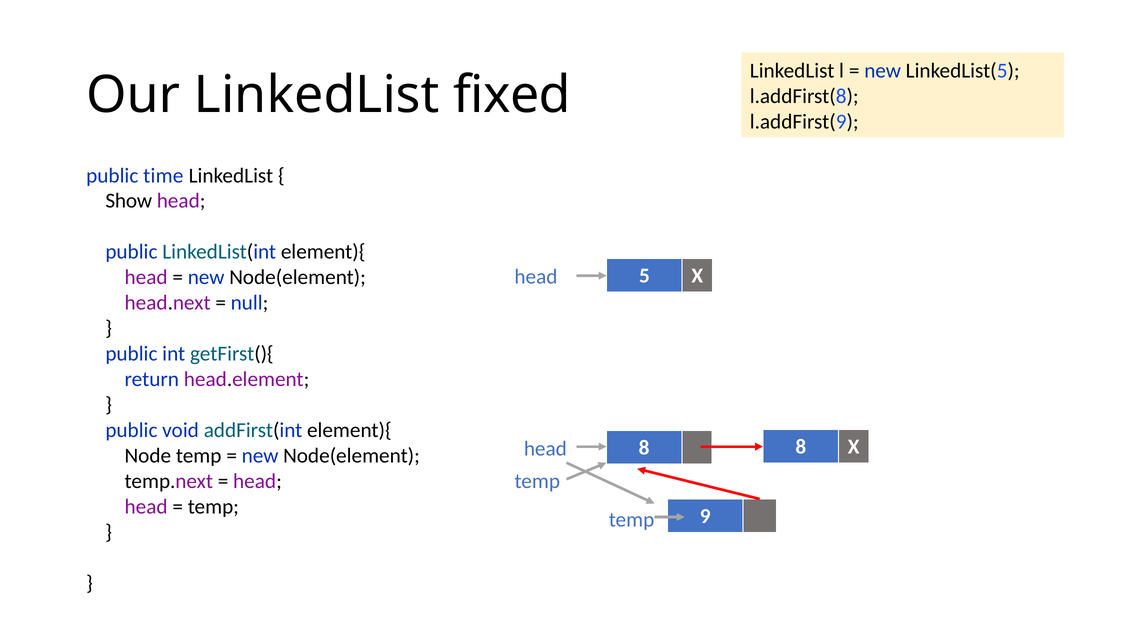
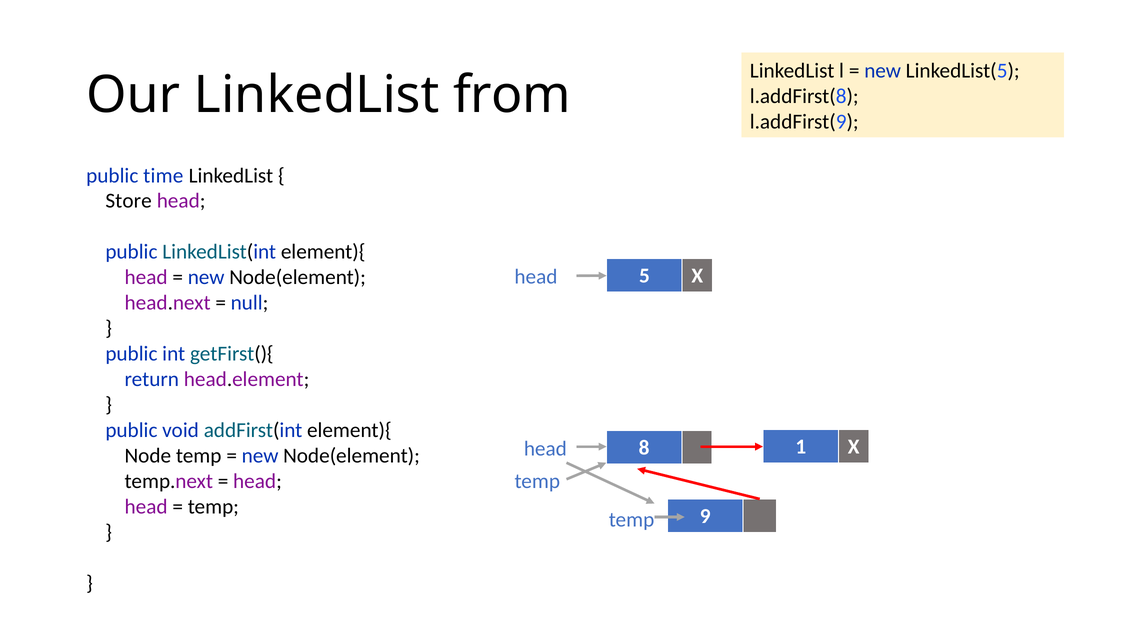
fixed: fixed -> from (512, 95)
Show: Show -> Store (129, 201)
head 8: 8 -> 1 (801, 447)
